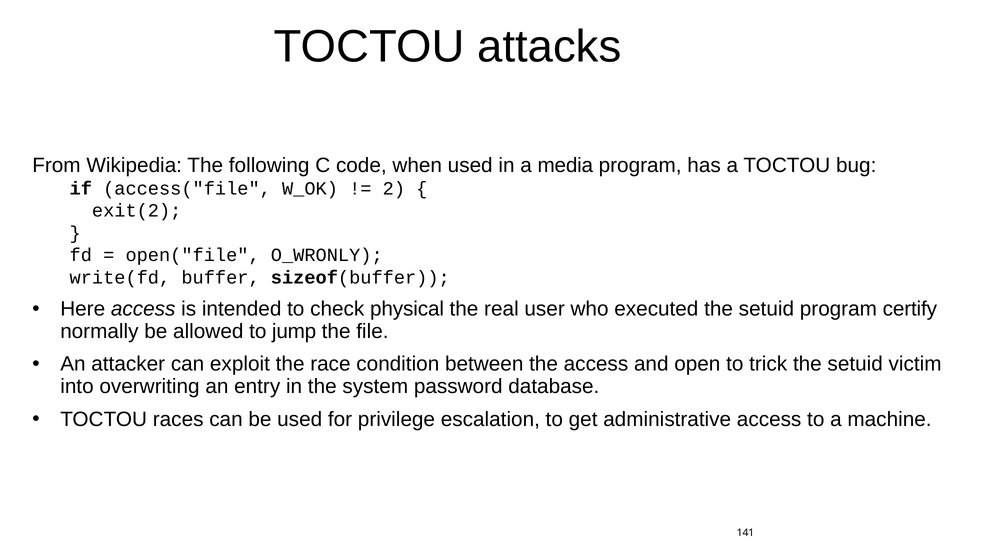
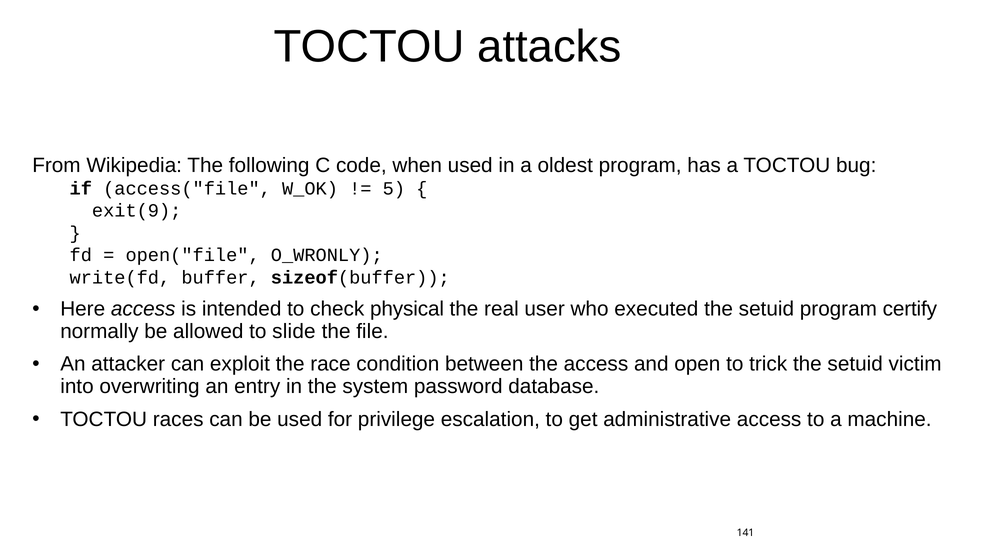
media: media -> oldest (565, 165)
2: 2 -> 5 (394, 189)
exit(2: exit(2 -> exit(9 (137, 211)
jump: jump -> slide (294, 331)
